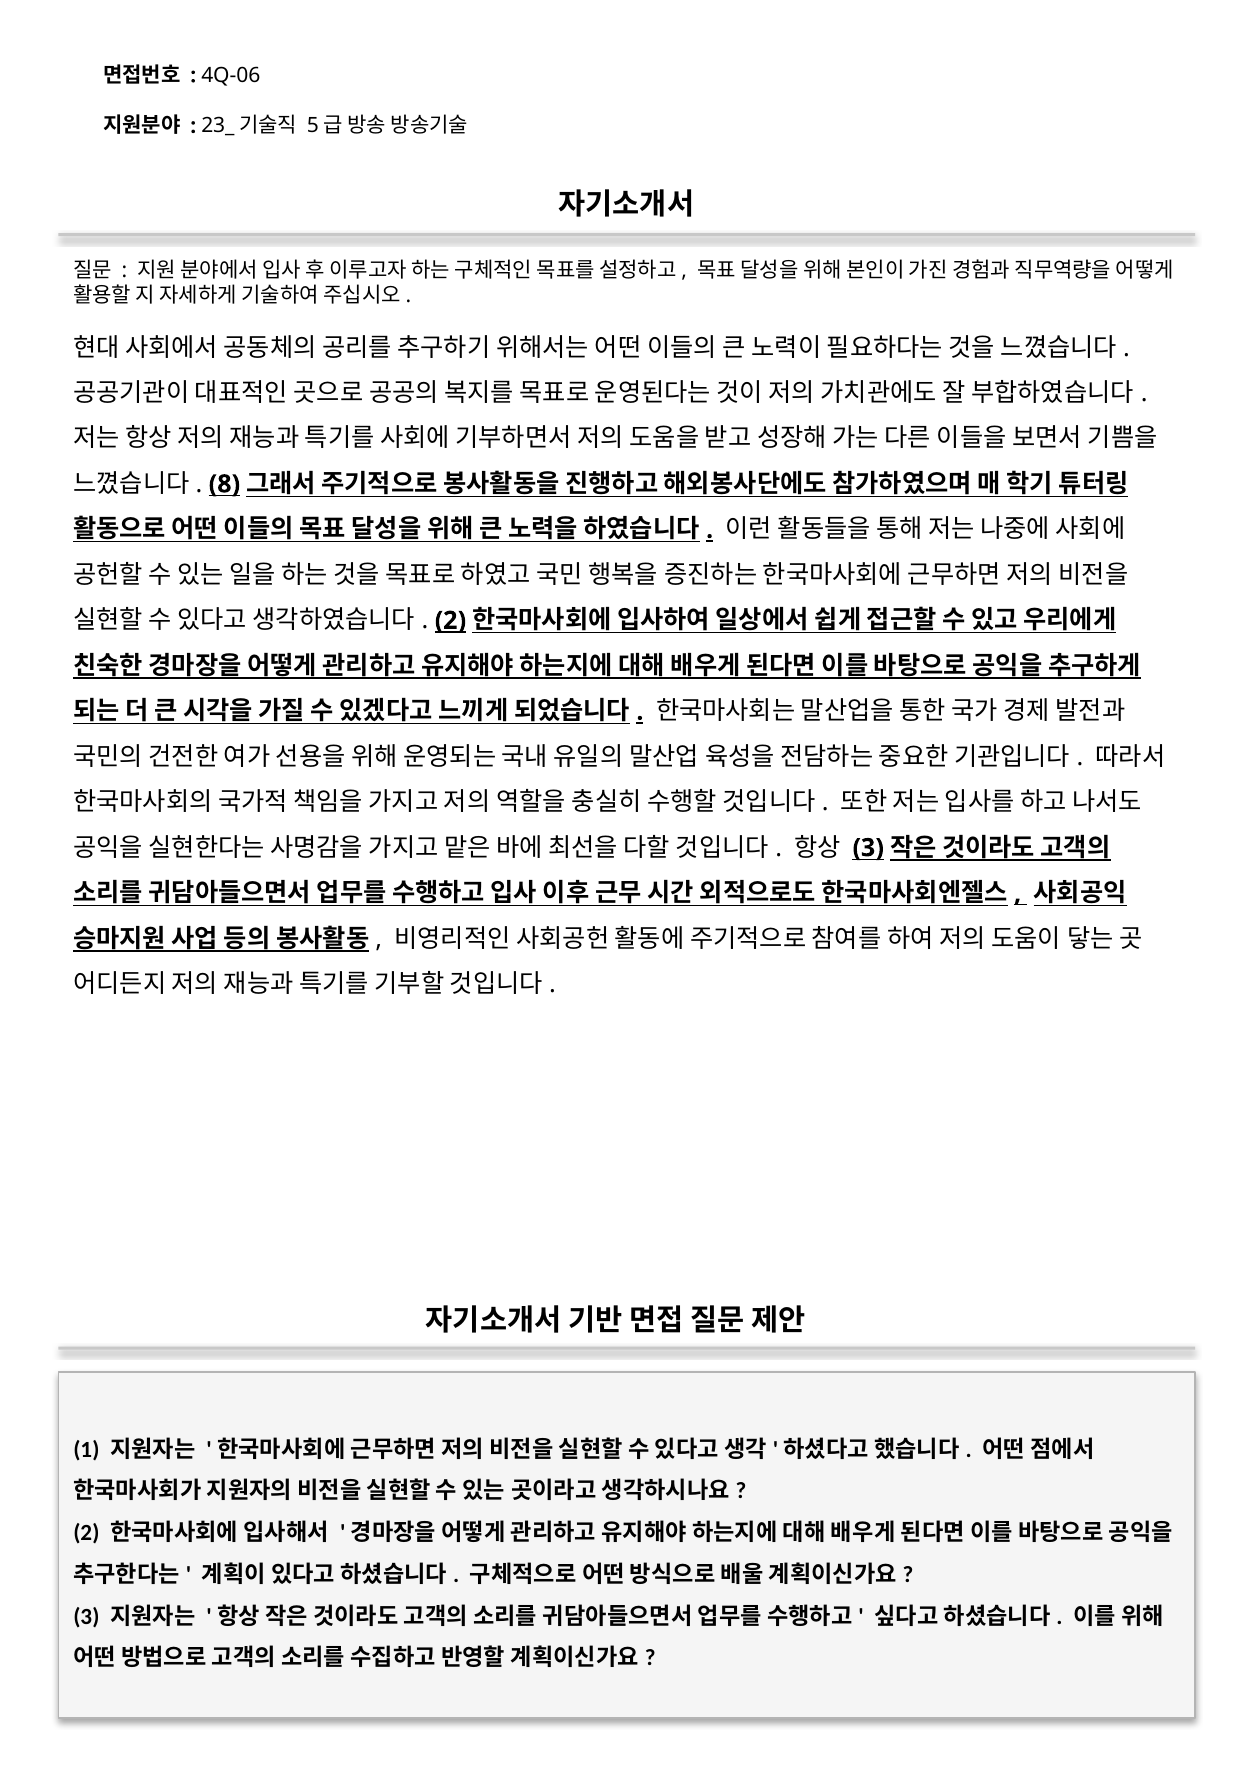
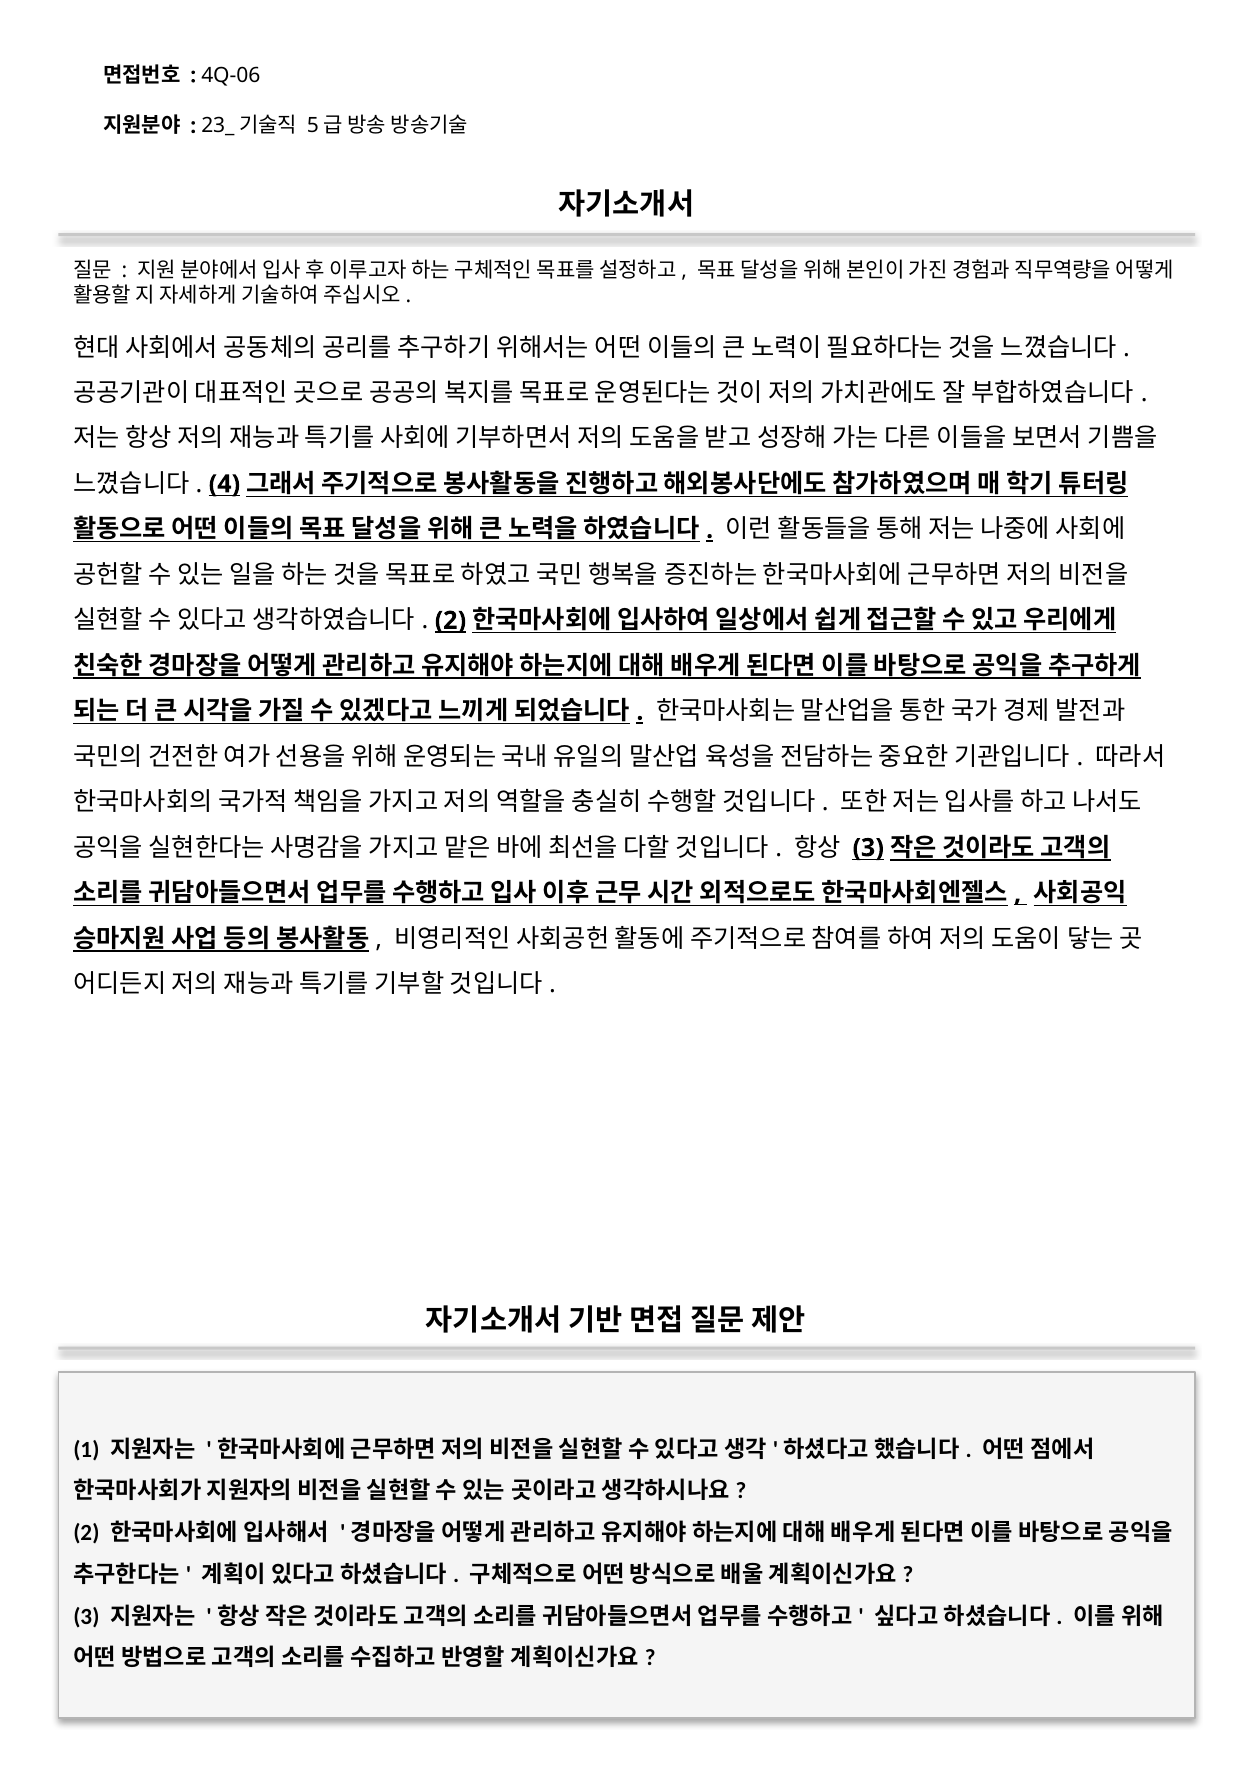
8: 8 -> 4 (224, 484)
